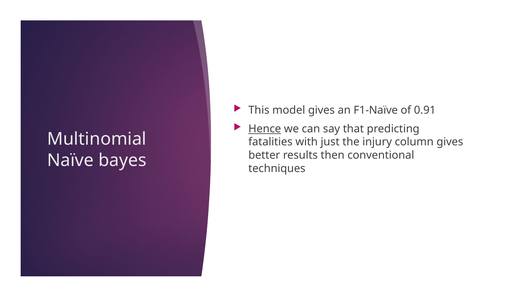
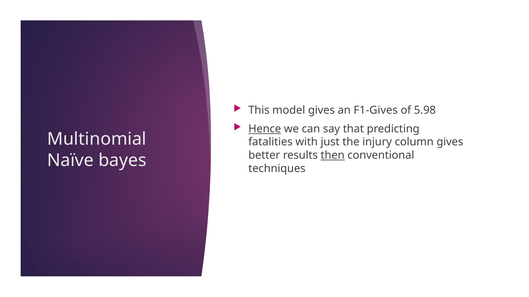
F1-Naïve: F1-Naïve -> F1-Gives (376, 110)
0.91: 0.91 -> 5.98 (425, 110)
then underline: none -> present (333, 156)
